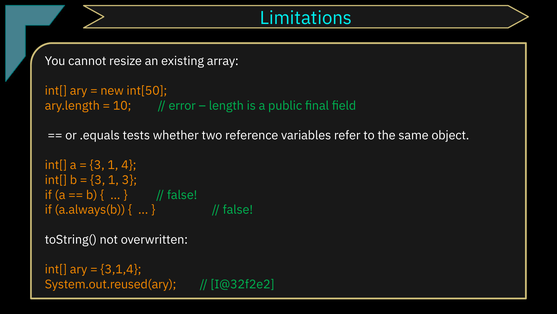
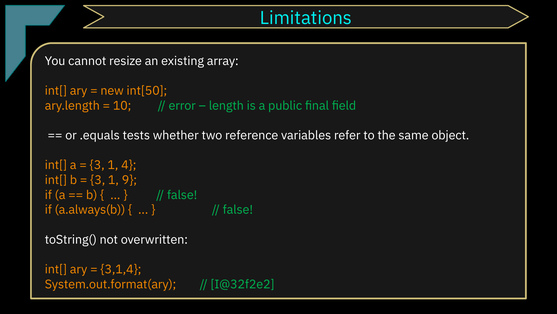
1 3: 3 -> 9 (129, 180)
System.out.reused(ary: System.out.reused(ary -> System.out.format(ary (111, 284)
